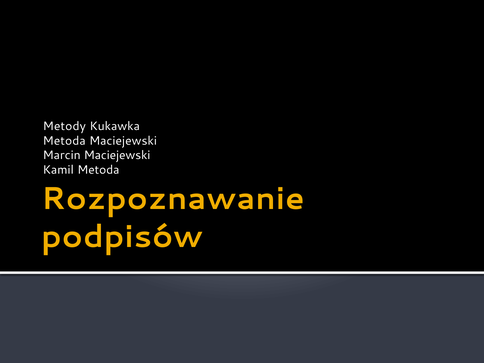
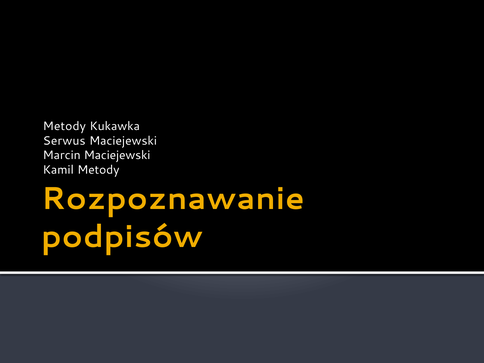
Metoda: Metoda -> Serwus (64, 141)
Kamil Metoda: Metoda -> Metody (98, 170)
